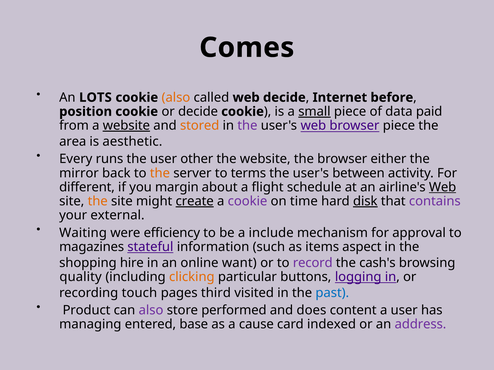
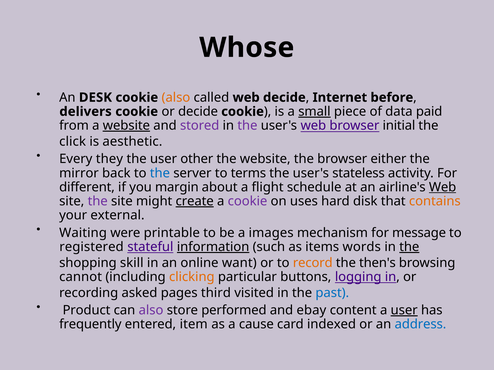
Comes: Comes -> Whose (247, 48)
LOTS: LOTS -> DESK (95, 98)
position: position -> delivers (86, 112)
stored colour: orange -> purple (200, 126)
browser piece: piece -> initial (399, 126)
area: area -> click (73, 142)
runs: runs -> they (109, 159)
the colour: orange -> blue (160, 173)
between: between -> stateless (359, 173)
the colour: orange -> purple (98, 201)
time: time -> uses (304, 201)
disk underline: present -> none (365, 201)
contains colour: purple -> orange (435, 201)
efficiency: efficiency -> printable (172, 233)
include: include -> images (271, 233)
approval: approval -> message (419, 233)
magazines: magazines -> registered (92, 247)
information underline: none -> present (213, 247)
aspect: aspect -> words (362, 247)
the underline: none -> present (409, 247)
hire: hire -> skill (132, 263)
record colour: purple -> orange (313, 263)
cash's: cash's -> then's (377, 263)
quality: quality -> cannot (81, 277)
touch: touch -> asked (139, 293)
does: does -> ebay (311, 311)
user underline: none -> present (404, 311)
managing: managing -> frequently (90, 325)
base: base -> item (194, 325)
address colour: purple -> blue (420, 325)
